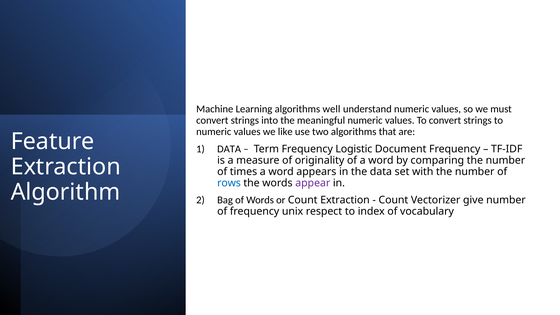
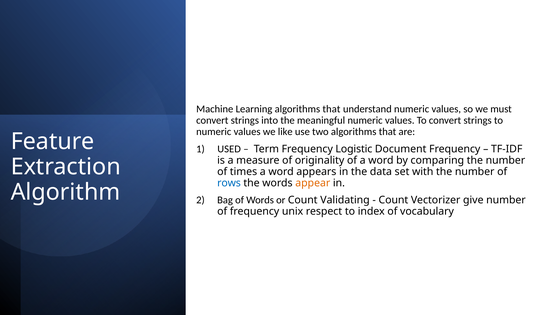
Learning algorithms well: well -> that (331, 109)
DATA: DATA -> USED (229, 149)
appear colour: purple -> orange (313, 183)
Count Extraction: Extraction -> Validating (345, 200)
